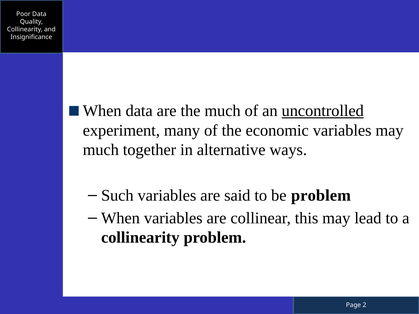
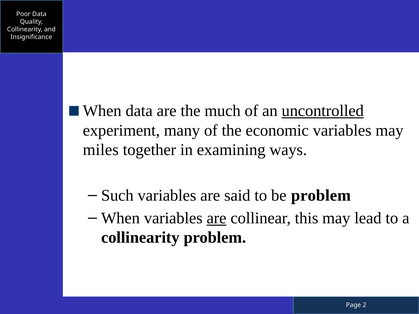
much: much -> miles (101, 150)
alternative: alternative -> examining (231, 150)
are underline: none -> present (217, 218)
